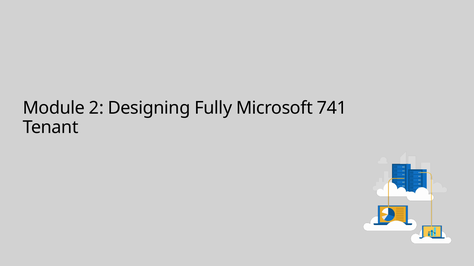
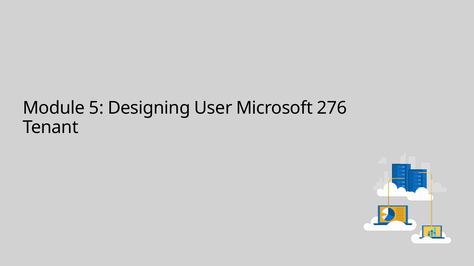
2: 2 -> 5 (96, 108)
Fully: Fully -> User (213, 108)
741: 741 -> 276 (332, 108)
